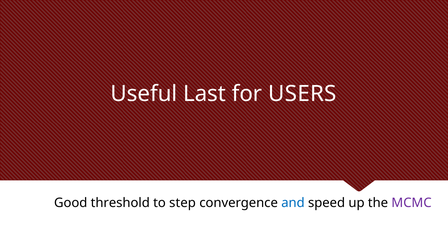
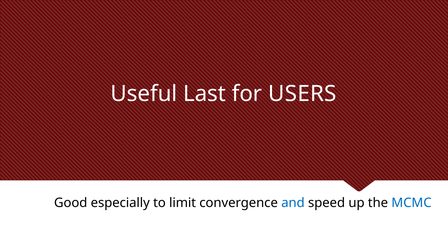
threshold: threshold -> especially (120, 203)
step: step -> limit (183, 203)
MCMC colour: purple -> blue (412, 203)
